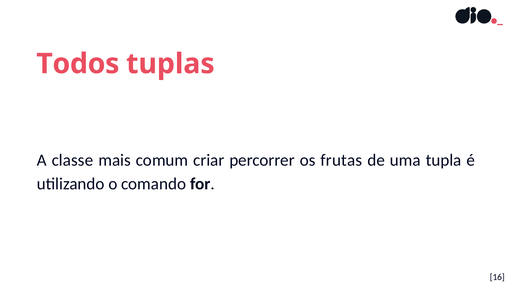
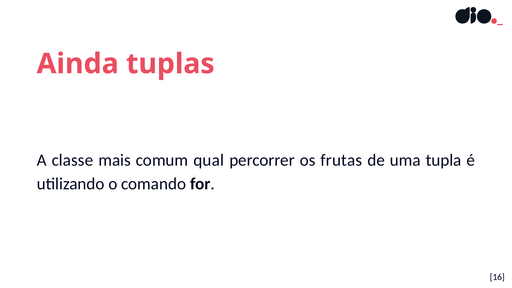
Todos: Todos -> Ainda (78, 64)
criar: criar -> qual (209, 160)
